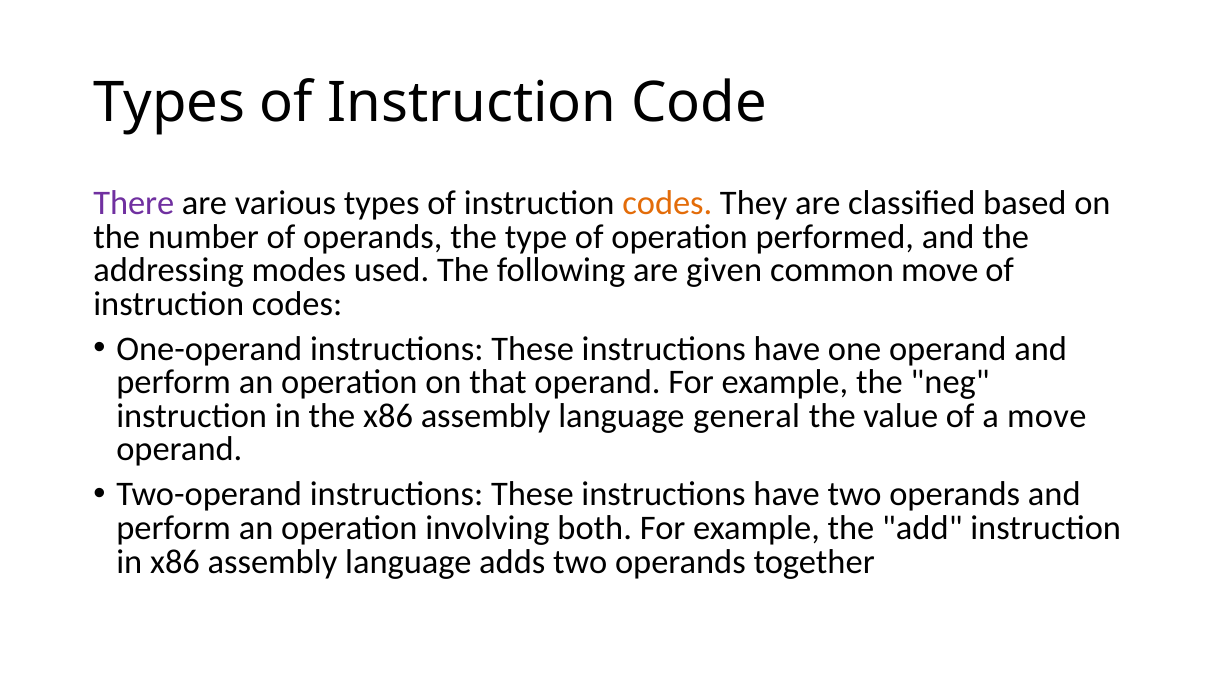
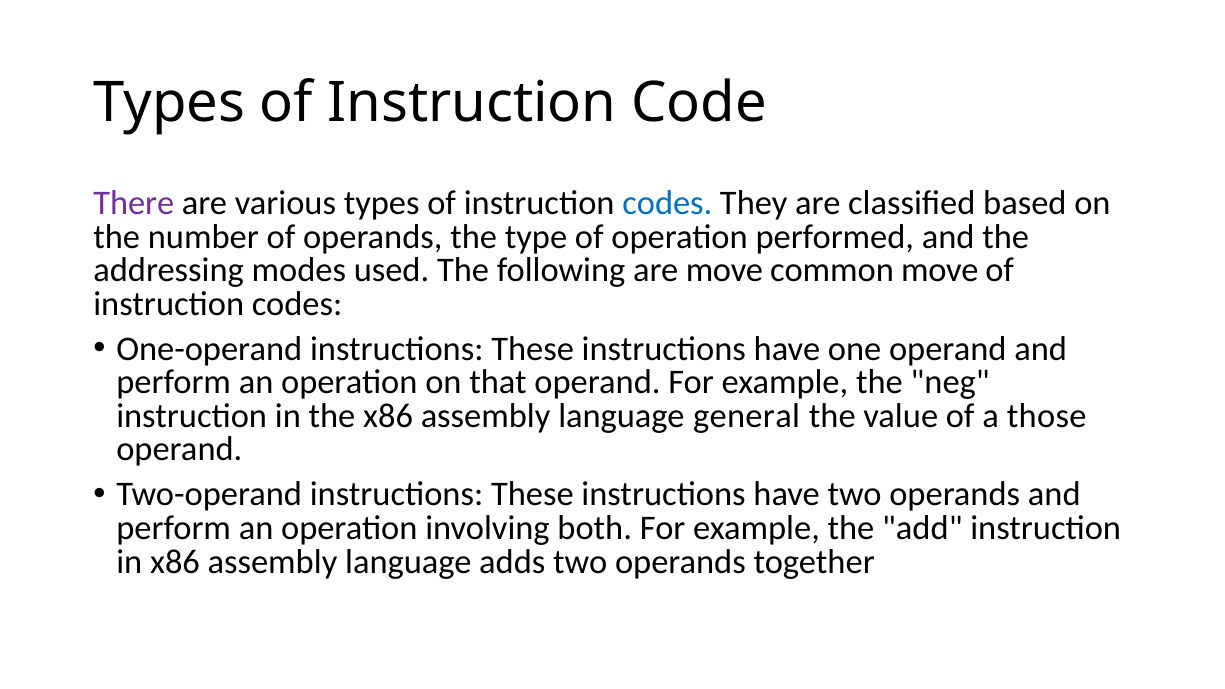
codes colour: orange -> blue (667, 203)
are given: given -> move (724, 271)
a move: move -> those (1047, 416)
